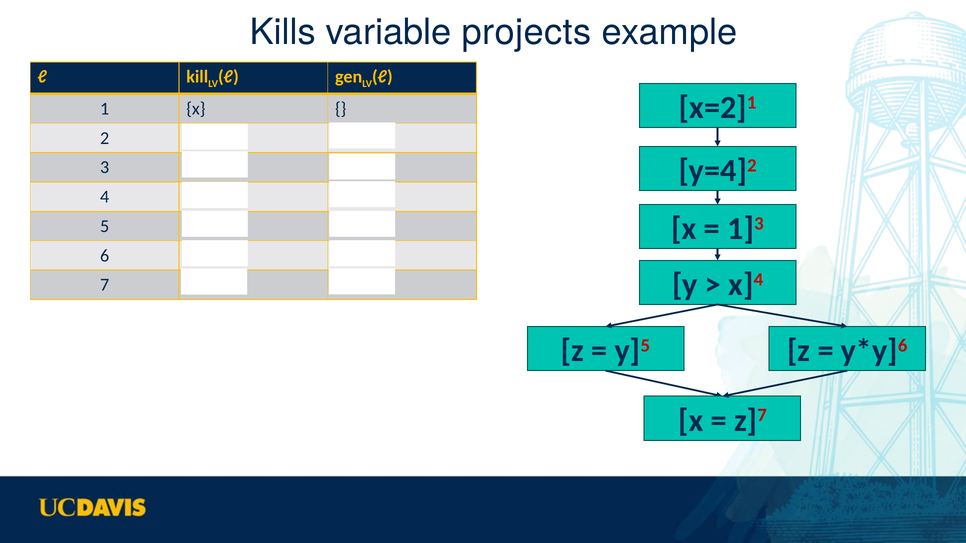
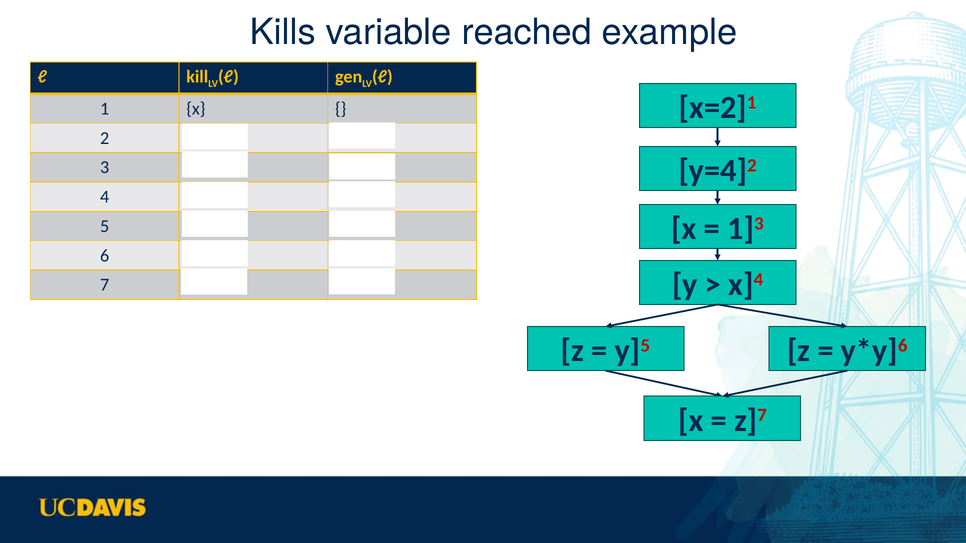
projects: projects -> reached (527, 32)
